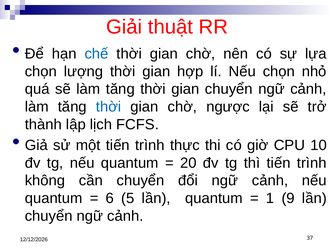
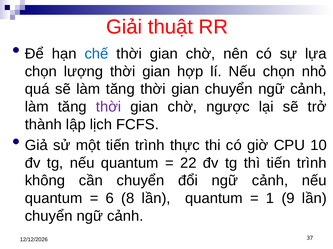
thời colour: blue -> purple (109, 107)
20: 20 -> 22 (188, 163)
5: 5 -> 8 (128, 199)
